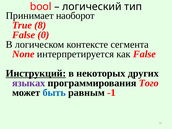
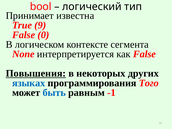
наоборот: наоборот -> известна (75, 16)
8: 8 -> 9 (40, 25)
Инструкций: Инструкций -> Повышения (36, 73)
языках colour: purple -> blue (29, 83)
